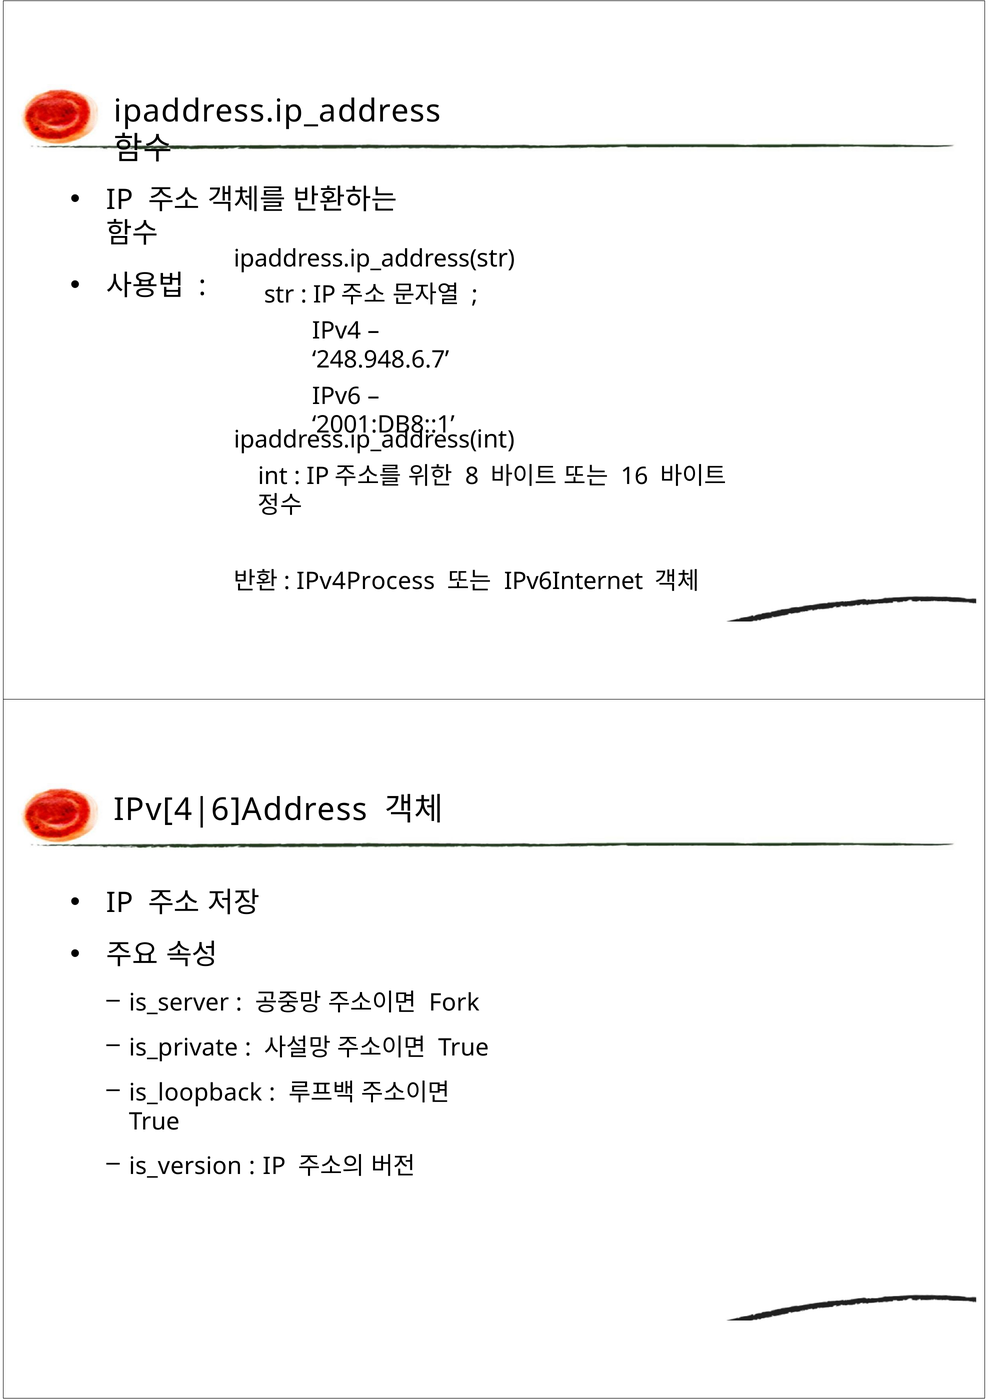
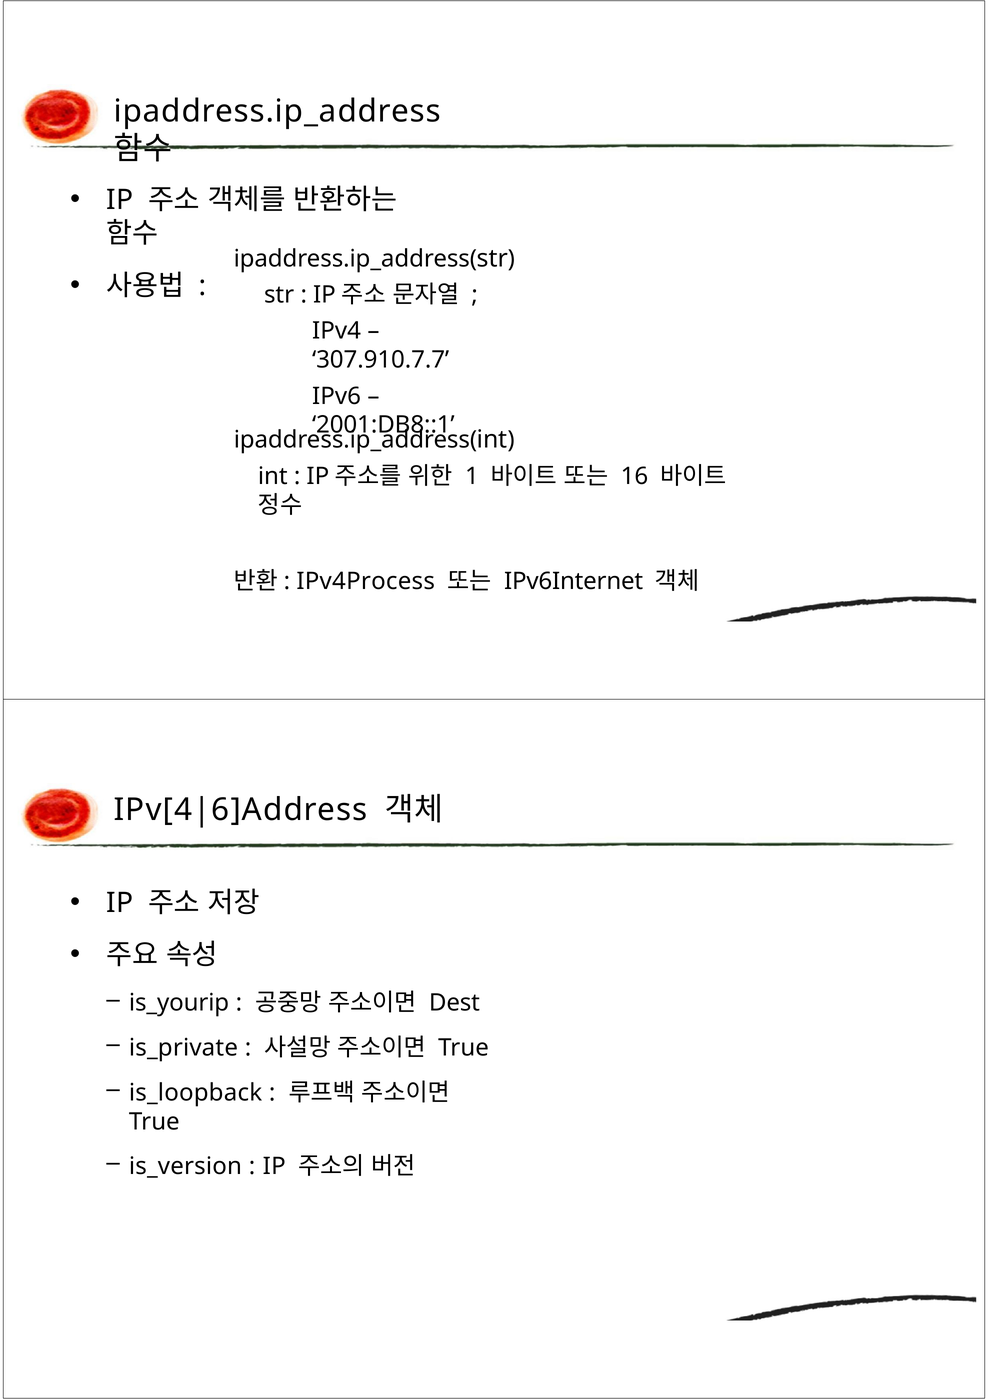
248.948.6.7: 248.948.6.7 -> 307.910.7.7 (381, 360)
8: 8 -> 1 (472, 476)
is_server: is_server -> is_yourip (179, 1002)
Fork: Fork -> Dest (454, 1002)
